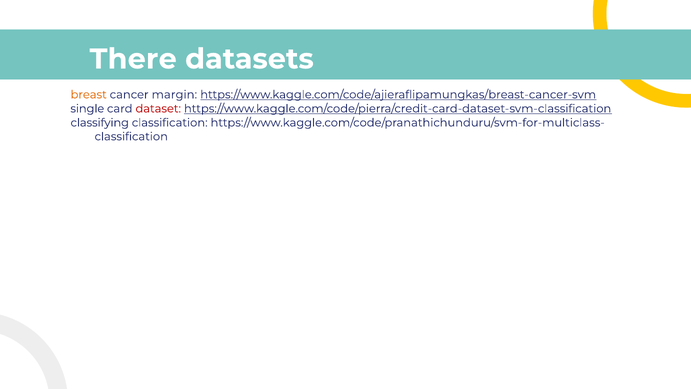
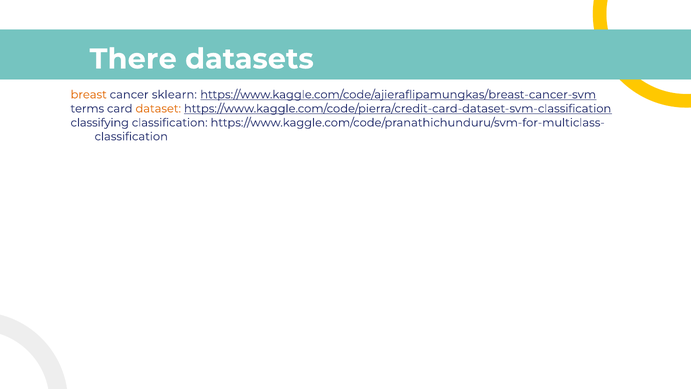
margin: margin -> sklearn (174, 95)
single: single -> terms (87, 109)
dataset colour: red -> orange (158, 109)
